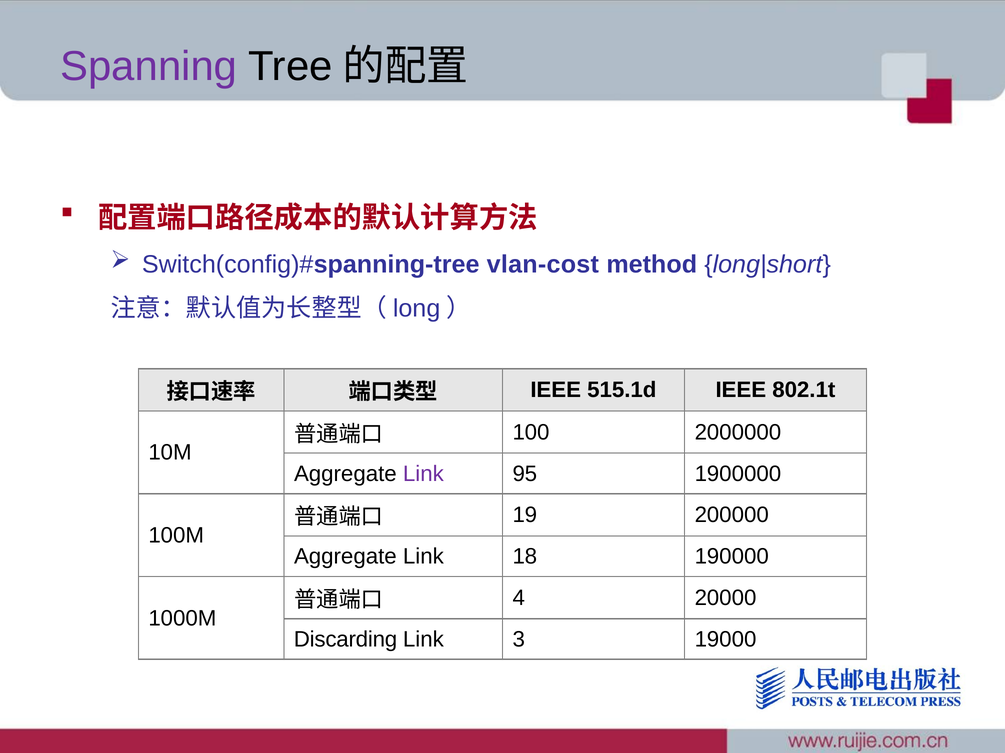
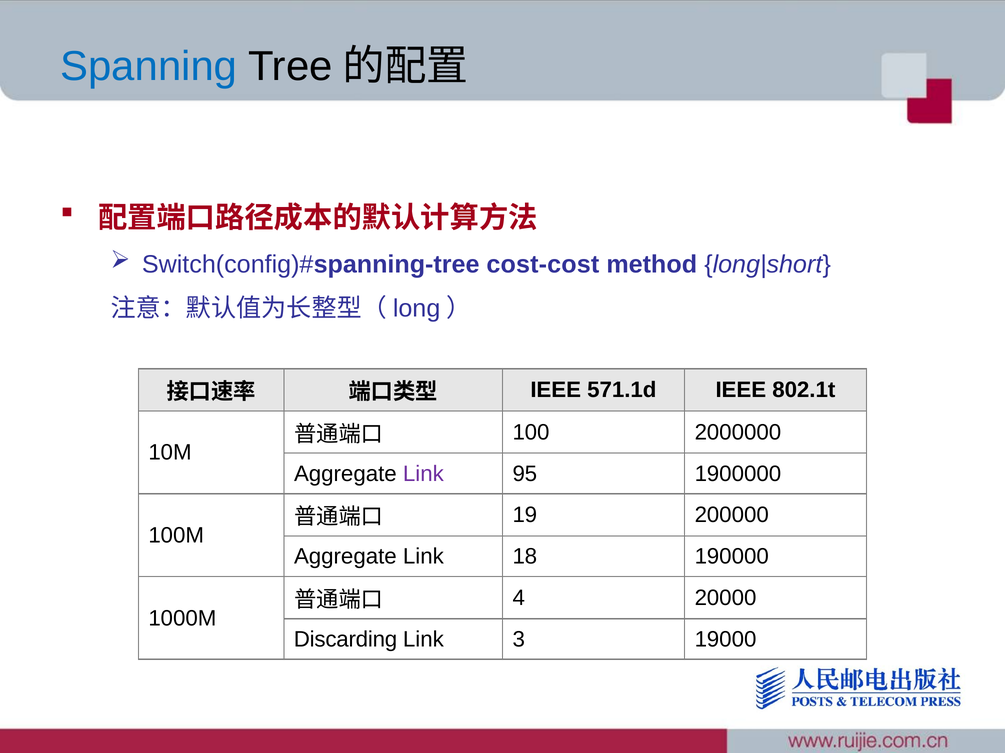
Spanning colour: purple -> blue (149, 66)
vlan-cost: vlan-cost -> cost-cost (543, 265)
515.1d: 515.1d -> 571.1d (622, 390)
